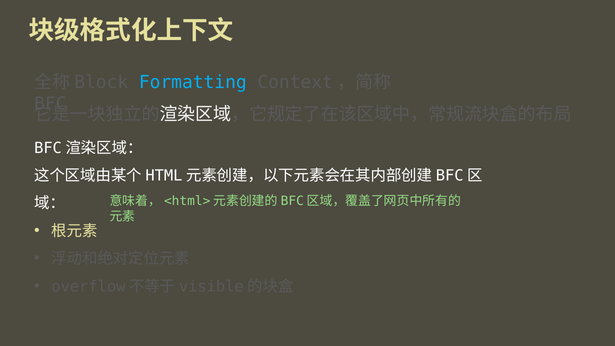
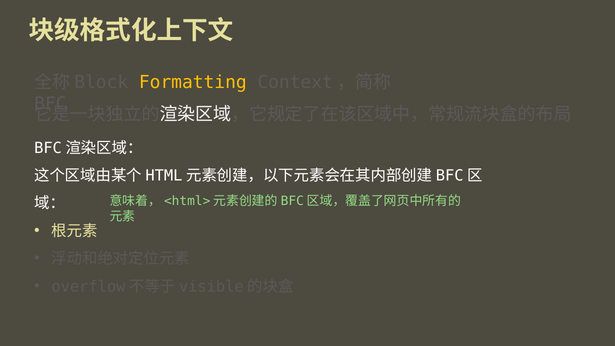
Formatting colour: light blue -> yellow (193, 82)
